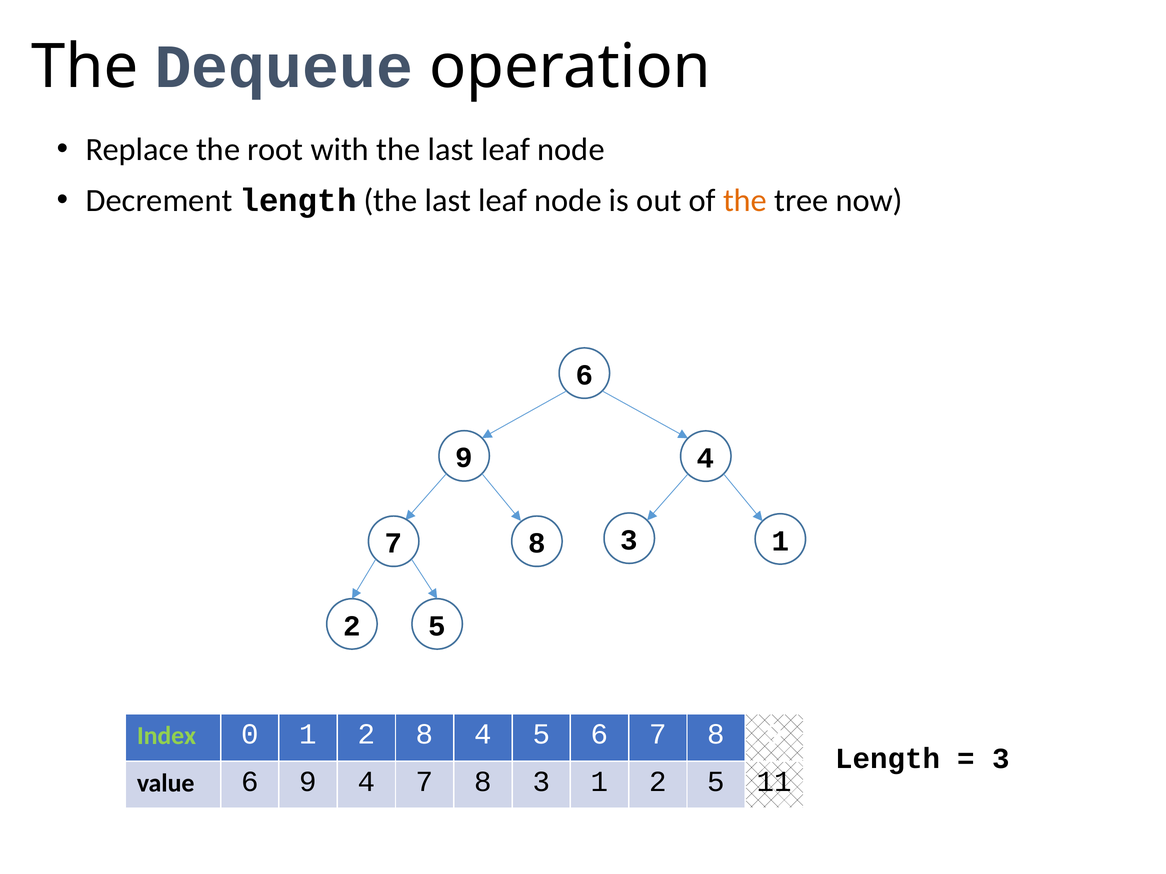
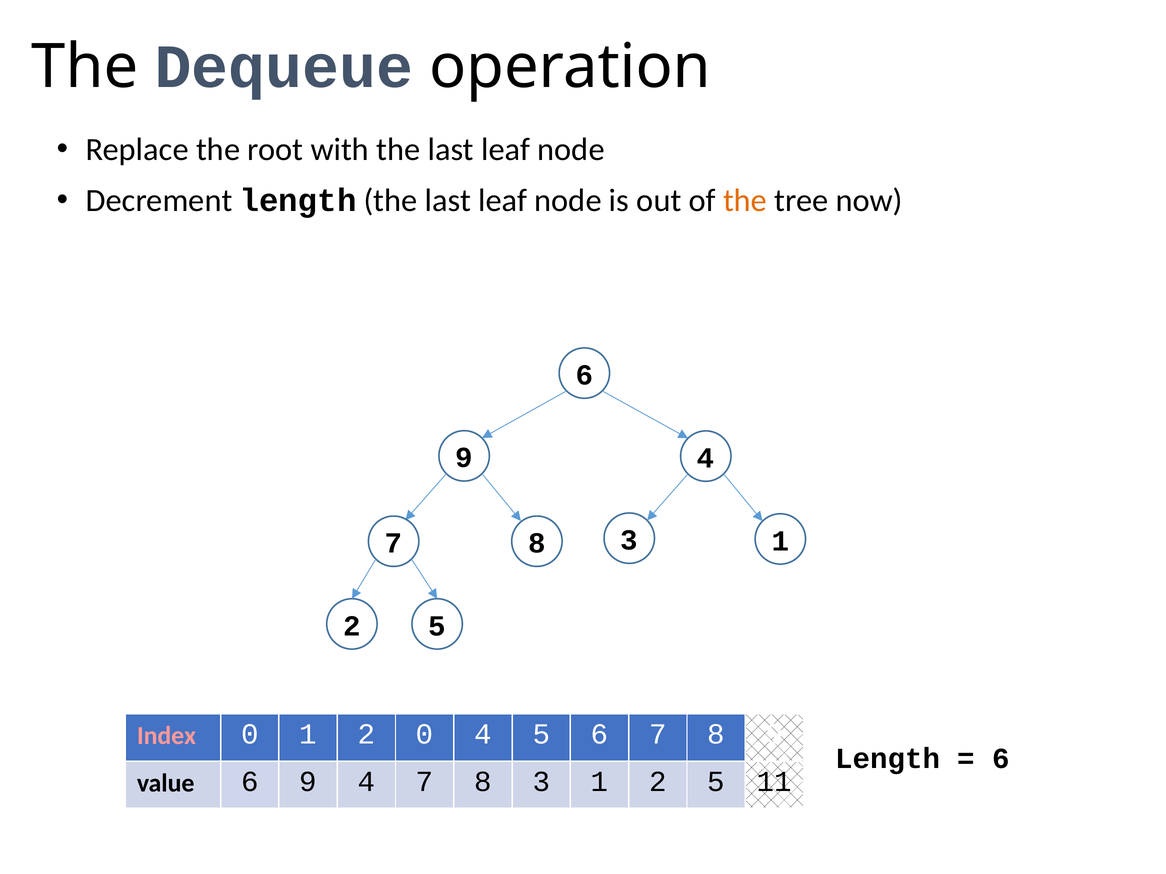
Index colour: light green -> pink (166, 736)
1 2 8: 8 -> 0 (425, 735)
3: 3 -> 6 (1001, 759)
